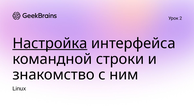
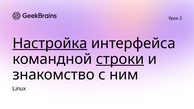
строки underline: none -> present (120, 59)
